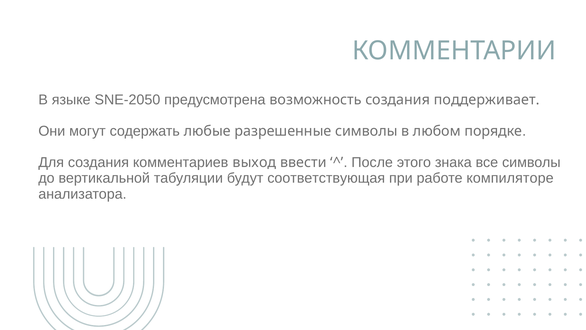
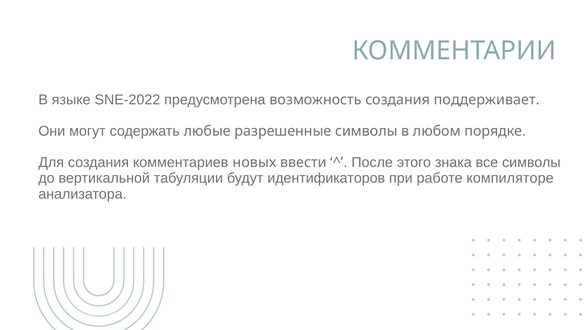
SNE-2050: SNE-2050 -> SNE-2022 (127, 100)
выход: выход -> новых (254, 162)
соответствующая: соответствующая -> идентификаторов (326, 178)
